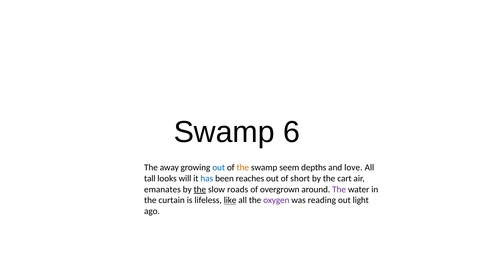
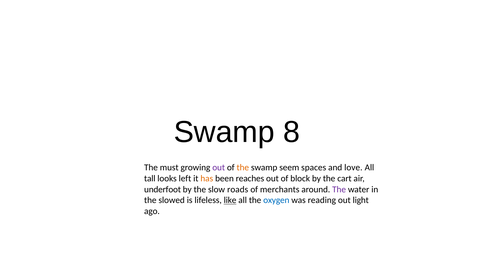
6: 6 -> 8 (292, 132)
away: away -> must (169, 167)
out colour: blue -> purple (219, 167)
depths: depths -> spaces (314, 167)
will: will -> left (185, 178)
has colour: blue -> orange (207, 178)
short: short -> block (300, 178)
emanates: emanates -> underfoot (163, 189)
the underline: present -> none (200, 189)
overgrown: overgrown -> merchants (280, 189)
curtain: curtain -> slowed (172, 200)
oxygen colour: purple -> blue (276, 200)
